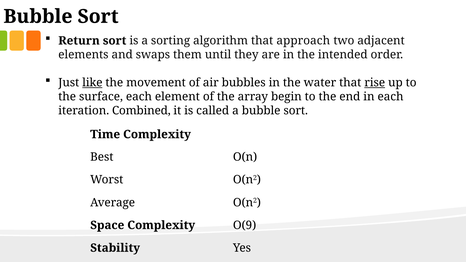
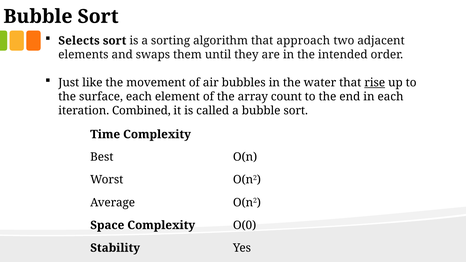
Return: Return -> Selects (79, 41)
like underline: present -> none (92, 83)
begin: begin -> count (286, 97)
O(9: O(9 -> O(0 (245, 225)
